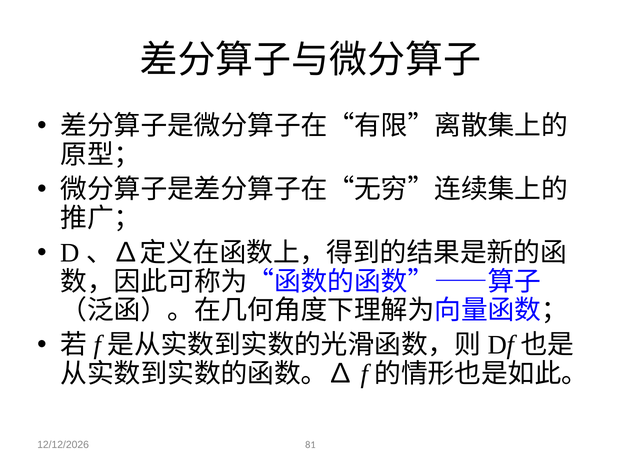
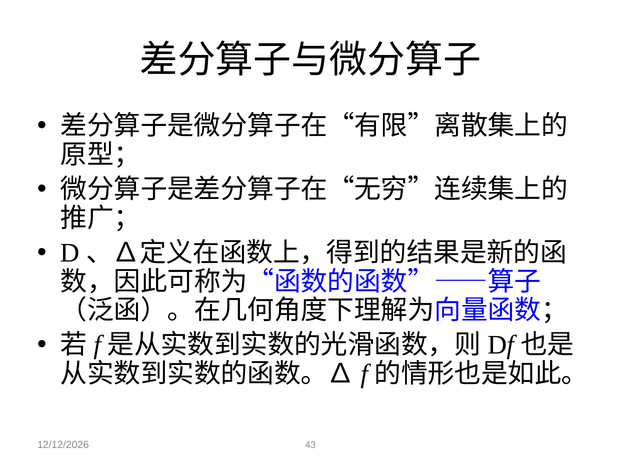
81: 81 -> 43 (310, 445)
